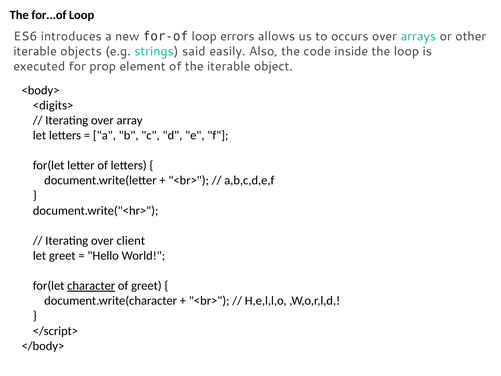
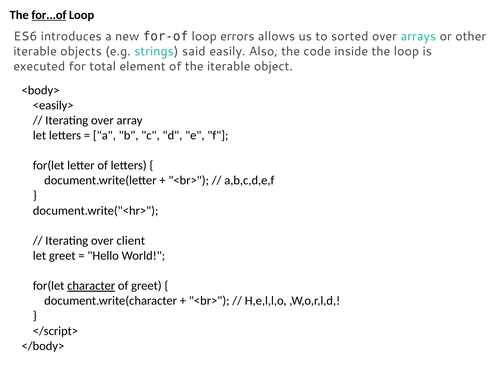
for...of underline: none -> present (49, 15)
occurs: occurs -> sorted (350, 36)
prop: prop -> total (103, 66)
<digits>: <digits> -> <easily> (53, 105)
